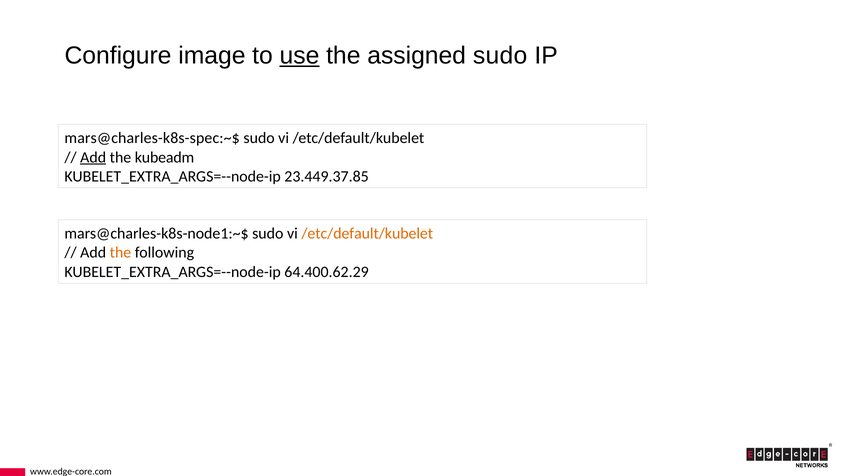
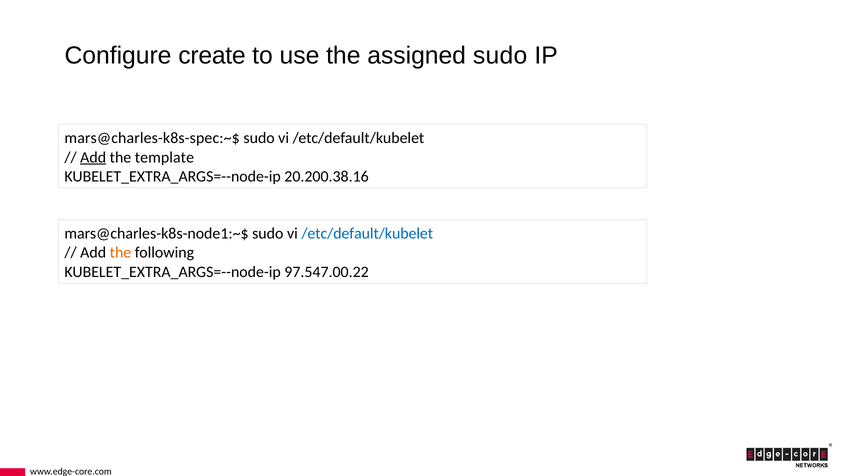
image: image -> create (212, 56)
use underline: present -> none (299, 56)
kubeadm: kubeadm -> template (164, 157)
23.449.37.85: 23.449.37.85 -> 20.200.38.16 (327, 176)
/etc/default/kubelet colour: orange -> blue (367, 234)
64.400.62.29: 64.400.62.29 -> 97.547.00.22 (327, 272)
